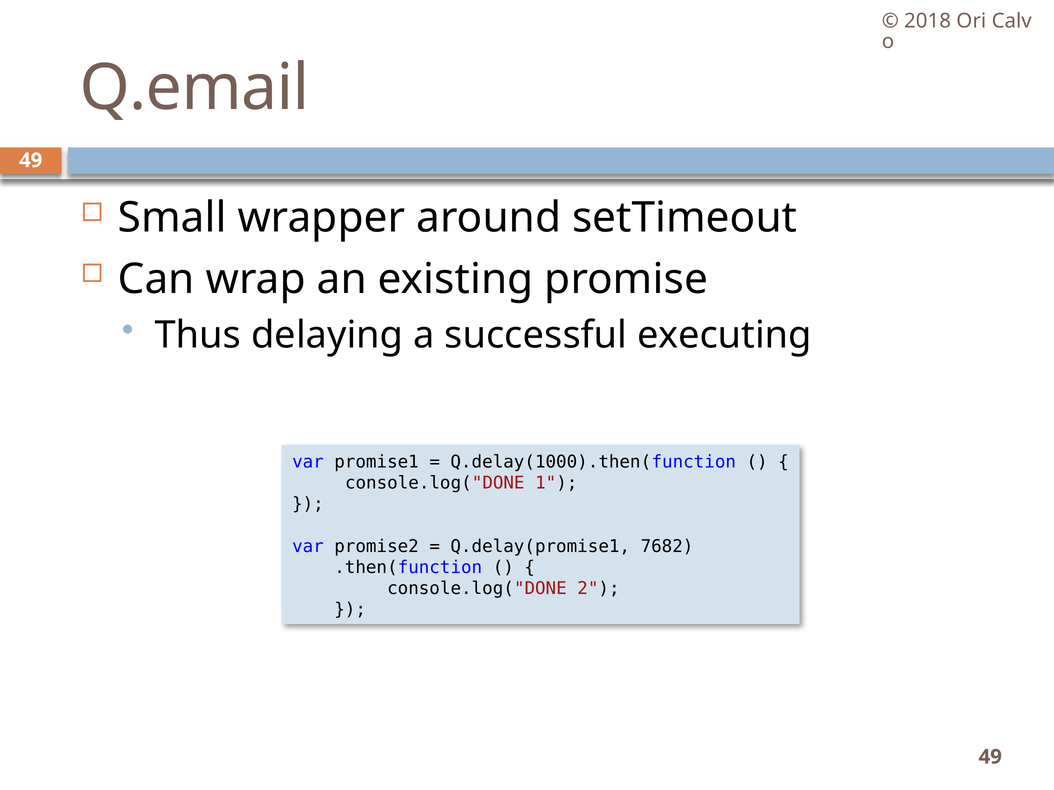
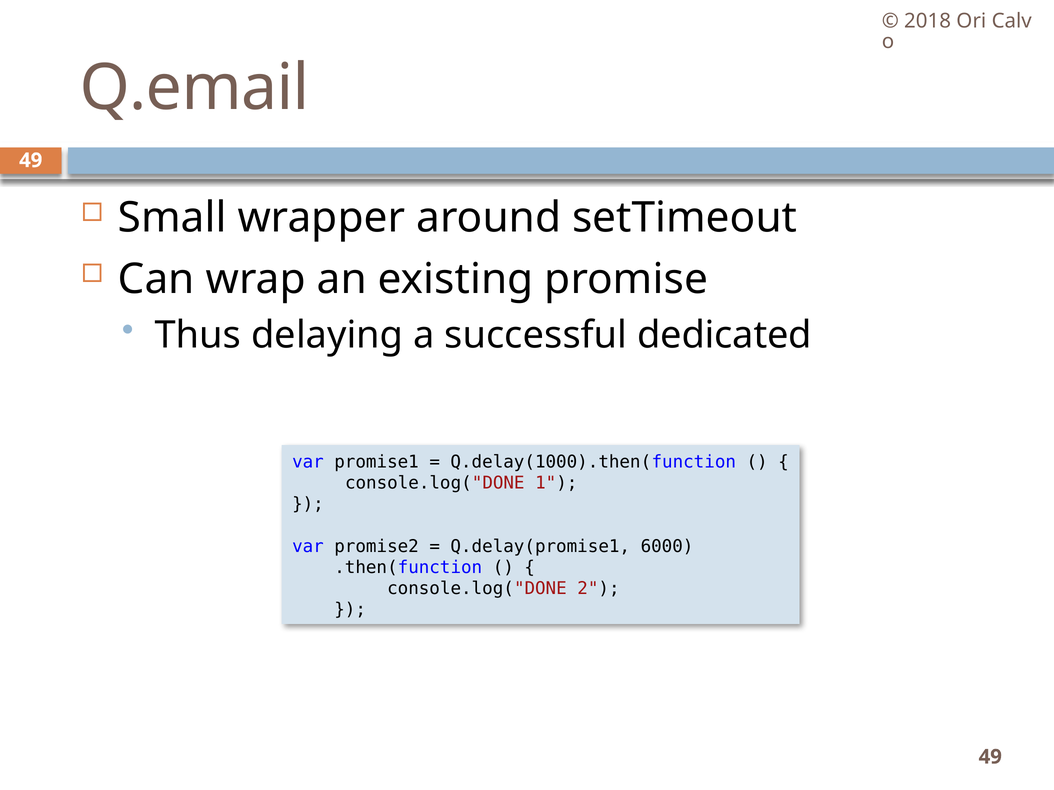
executing: executing -> dedicated (724, 335)
7682: 7682 -> 6000 (667, 547)
